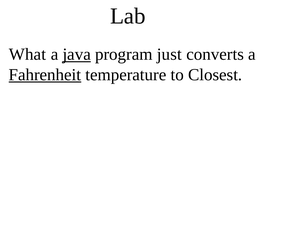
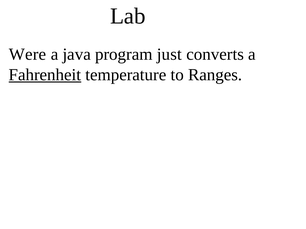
What: What -> Were (27, 55)
java underline: present -> none (77, 55)
Closest: Closest -> Ranges (215, 75)
